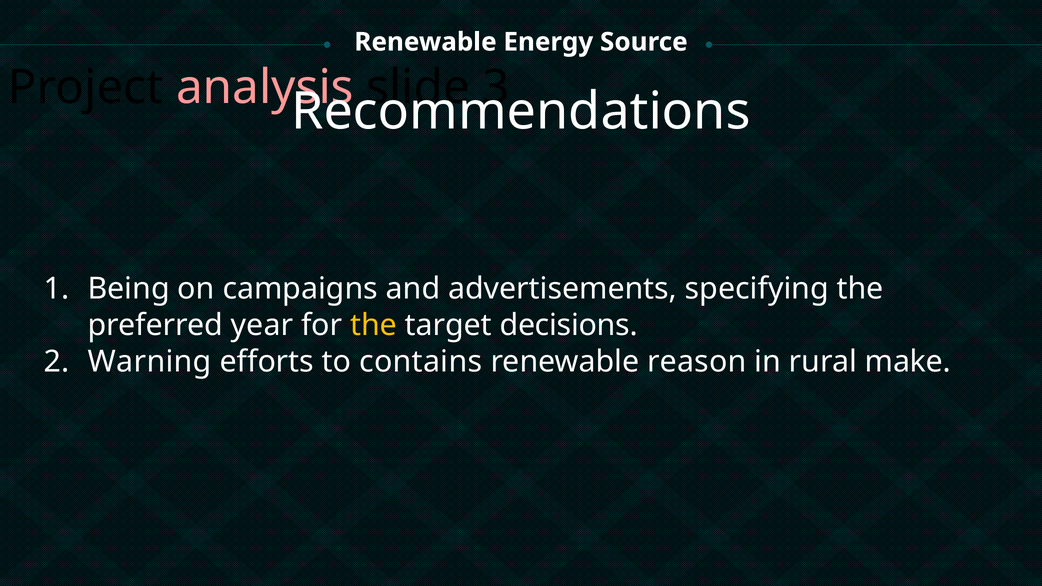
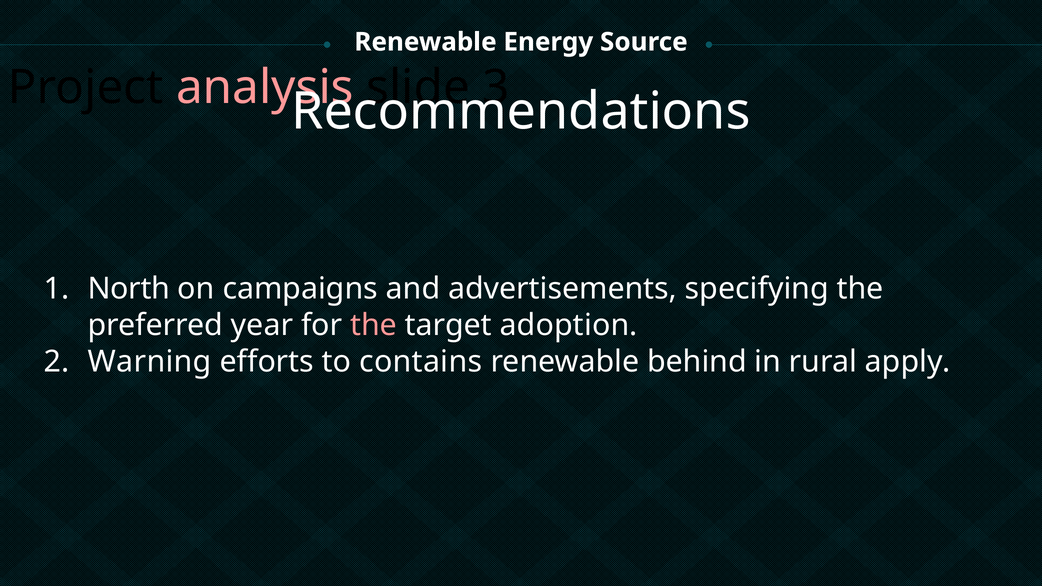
Being: Being -> North (129, 289)
the colour: yellow -> pink (374, 325)
decisions: decisions -> adoption (569, 325)
reason: reason -> behind (697, 362)
make: make -> apply (908, 362)
